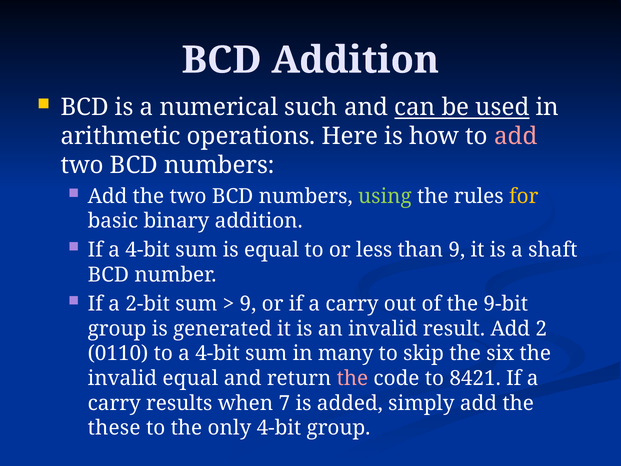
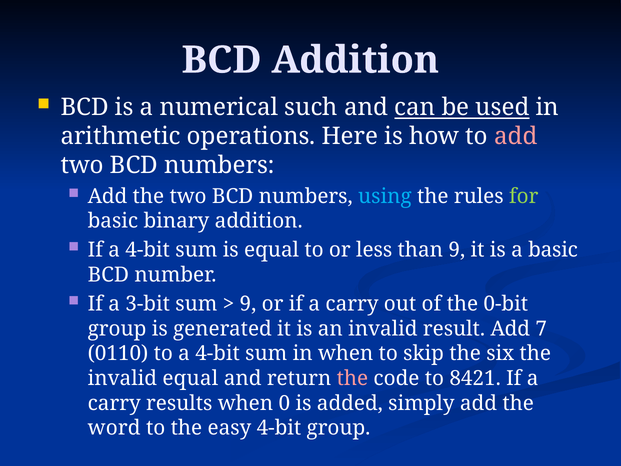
using colour: light green -> light blue (385, 196)
for colour: yellow -> light green (524, 196)
a shaft: shaft -> basic (553, 250)
2-bit: 2-bit -> 3-bit (148, 304)
9-bit: 9-bit -> 0-bit (506, 304)
2: 2 -> 7 (541, 329)
in many: many -> when (346, 353)
7: 7 -> 0 (284, 403)
these: these -> word (114, 428)
only: only -> easy (229, 428)
